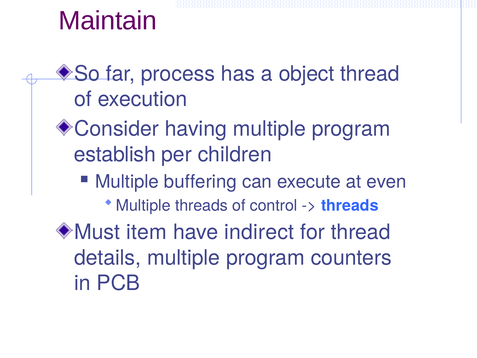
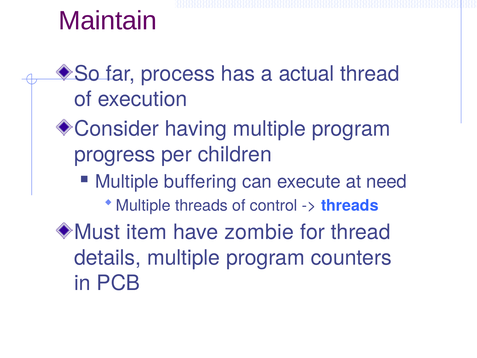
object: object -> actual (306, 74)
establish: establish -> progress (115, 154)
even: even -> need (387, 182)
indirect: indirect -> zombie (259, 232)
